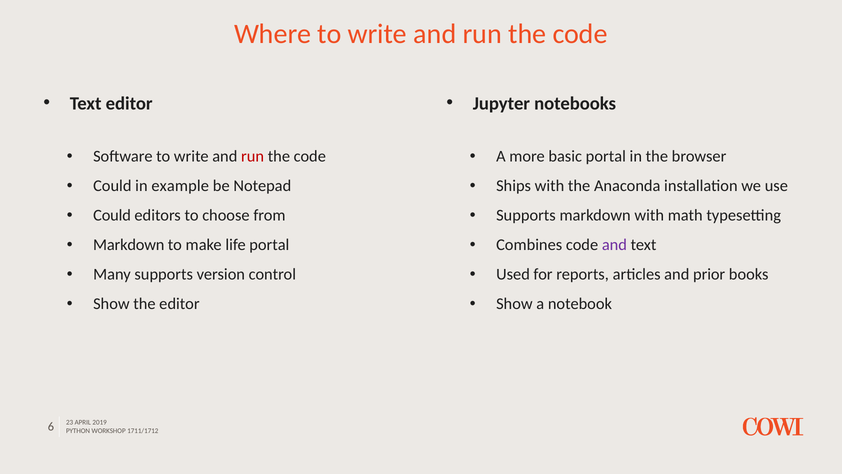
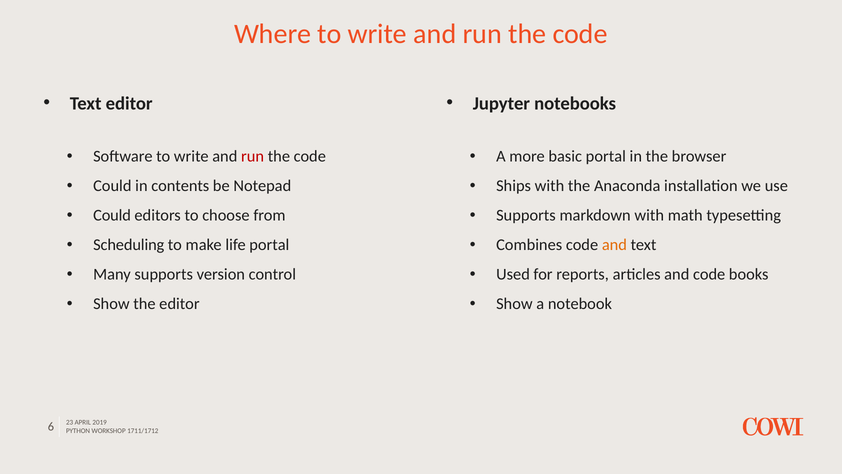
example: example -> contents (180, 186)
Markdown: Markdown -> Scheduling (129, 245)
and colour: purple -> orange (614, 245)
and prior: prior -> code (709, 274)
